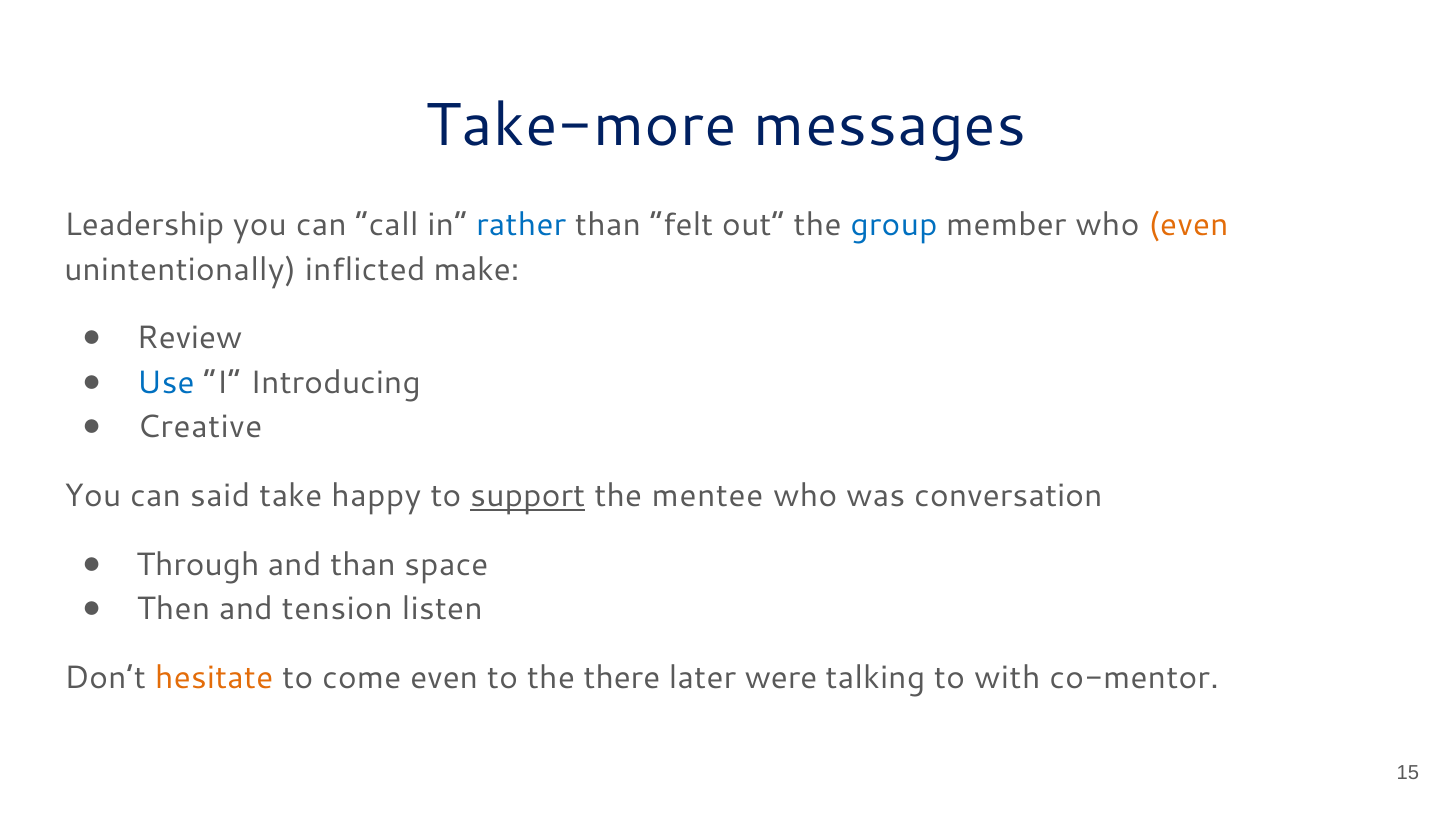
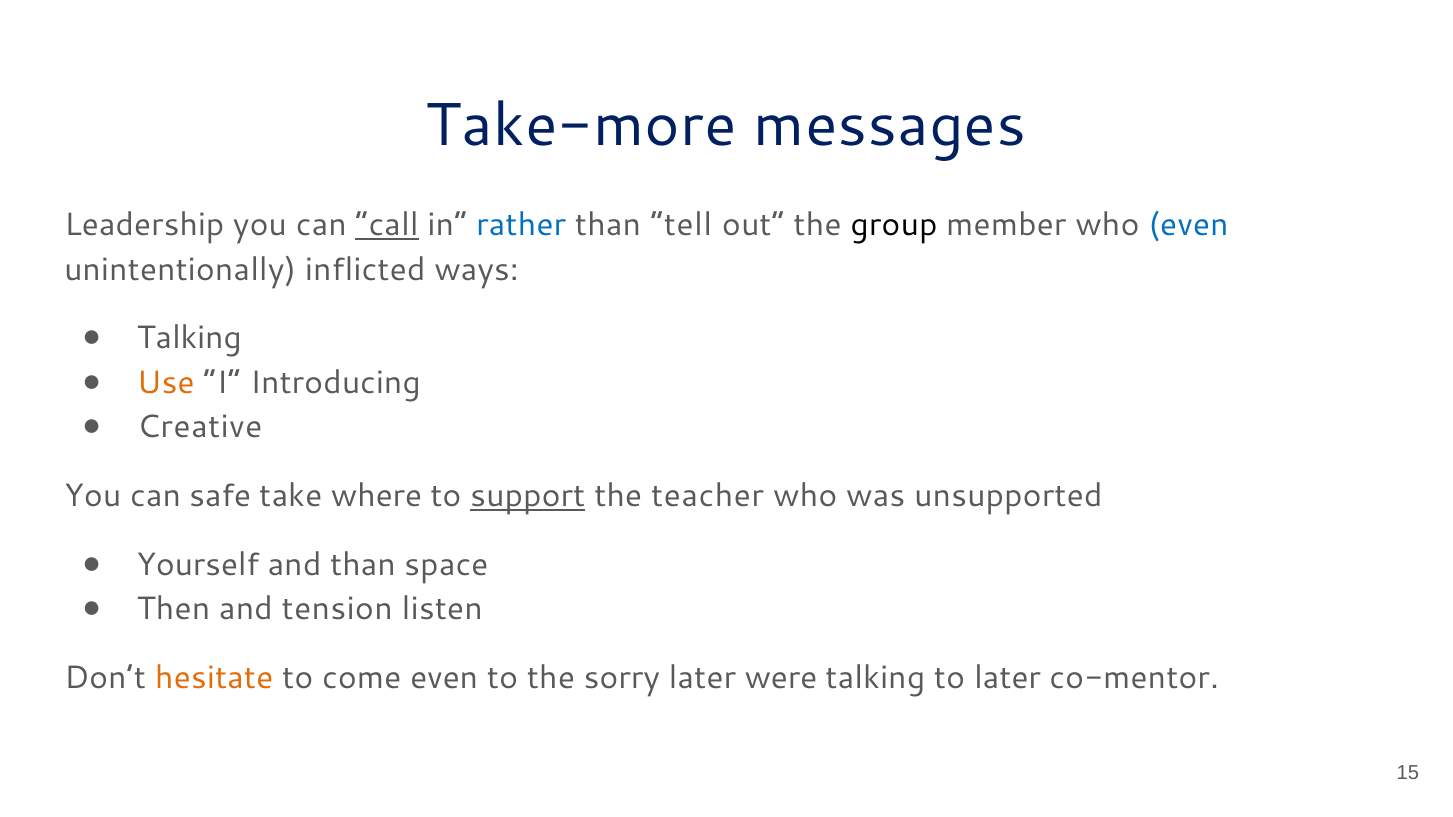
call underline: none -> present (387, 225)
felt: felt -> tell (681, 225)
group colour: blue -> black (894, 225)
even colour: orange -> blue (1189, 225)
make: make -> ways (477, 270)
Review: Review -> Talking (189, 338)
Use colour: blue -> orange (166, 383)
said: said -> safe (220, 496)
happy: happy -> where (377, 496)
mentee: mentee -> teacher (708, 496)
conversation: conversation -> unsupported (1008, 496)
Through: Through -> Yourself (198, 565)
there: there -> sorry (622, 678)
to with: with -> later (1008, 678)
